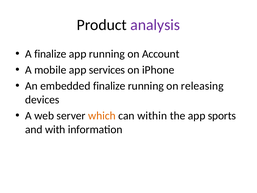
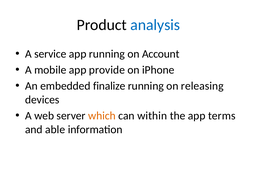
analysis colour: purple -> blue (155, 25)
A finalize: finalize -> service (50, 54)
services: services -> provide (107, 70)
sports: sports -> terms (222, 116)
with: with -> able (55, 129)
